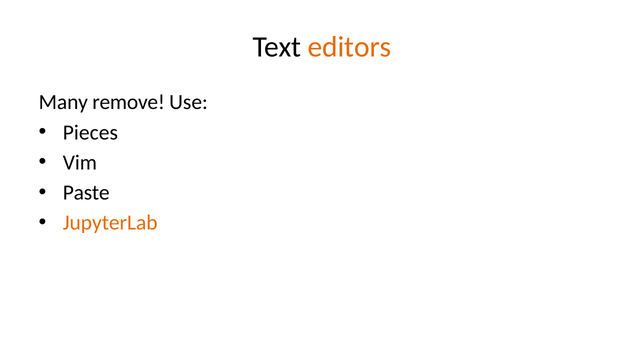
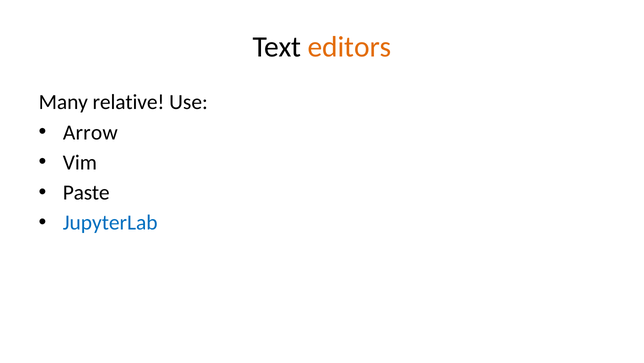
remove: remove -> relative (129, 102)
Pieces: Pieces -> Arrow (90, 132)
JupyterLab colour: orange -> blue (110, 222)
